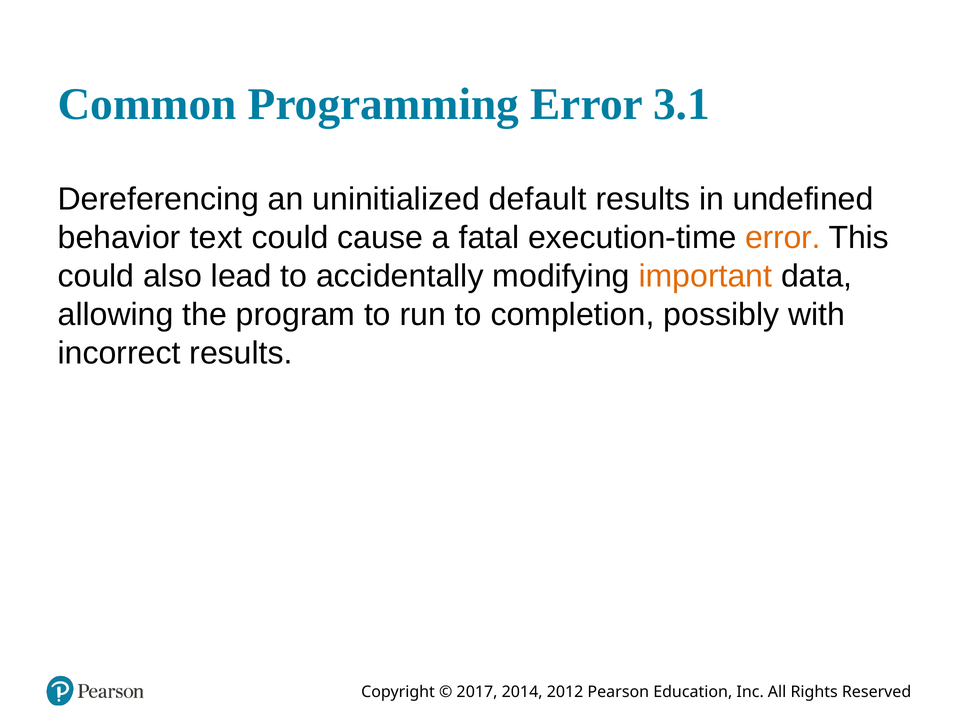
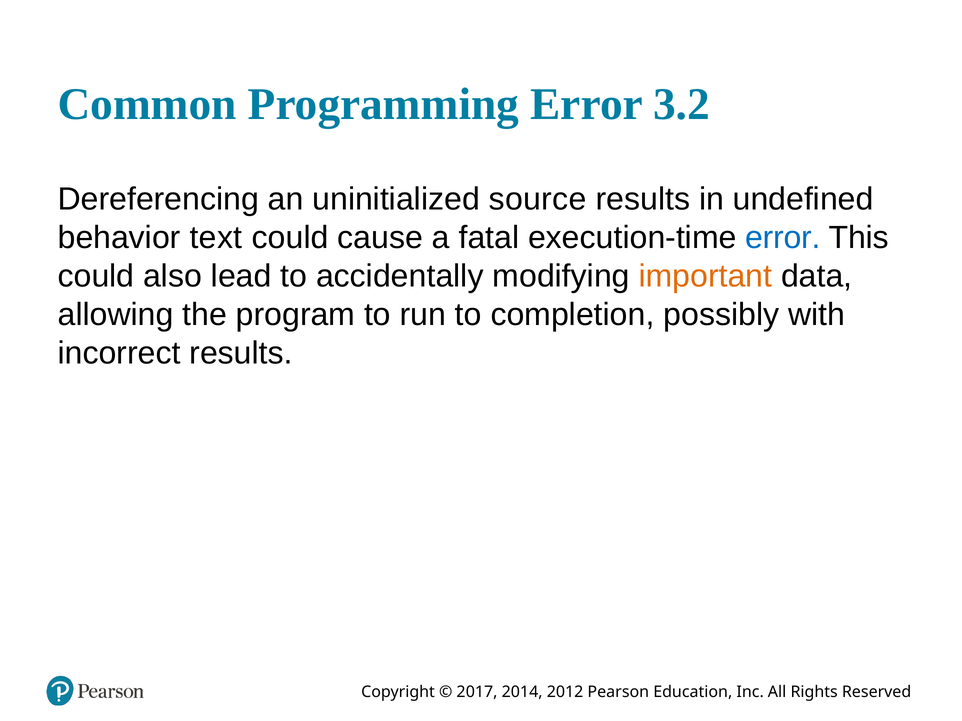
3.1: 3.1 -> 3.2 (682, 104)
default: default -> source (538, 199)
error colour: orange -> blue (783, 238)
